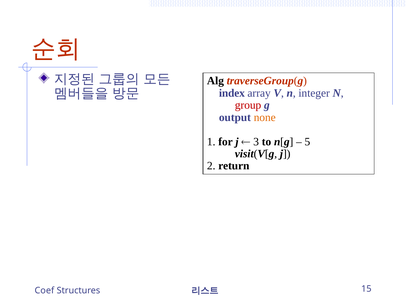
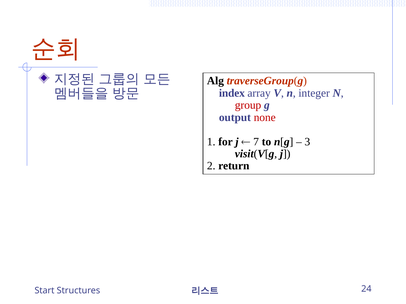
none colour: orange -> red (265, 118)
3: 3 -> 7 (256, 142)
5: 5 -> 3 (307, 142)
Coef: Coef -> Start (44, 291)
15: 15 -> 24 (366, 289)
